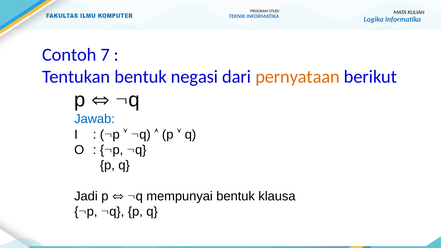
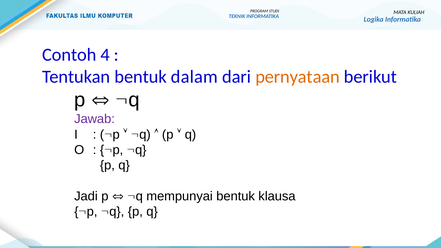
7: 7 -> 4 (105, 55)
negasi: negasi -> dalam (194, 77)
Jawab colour: blue -> purple (95, 119)
